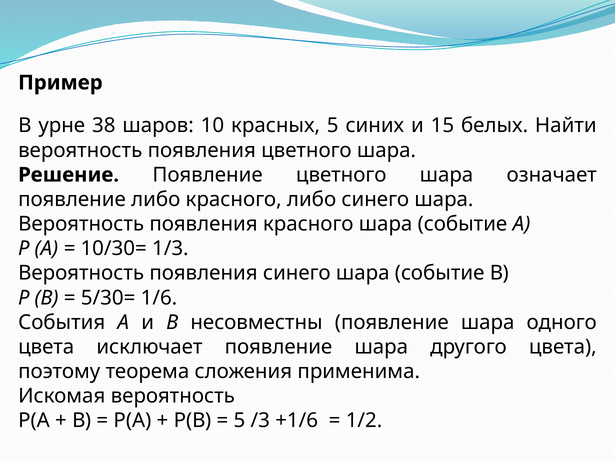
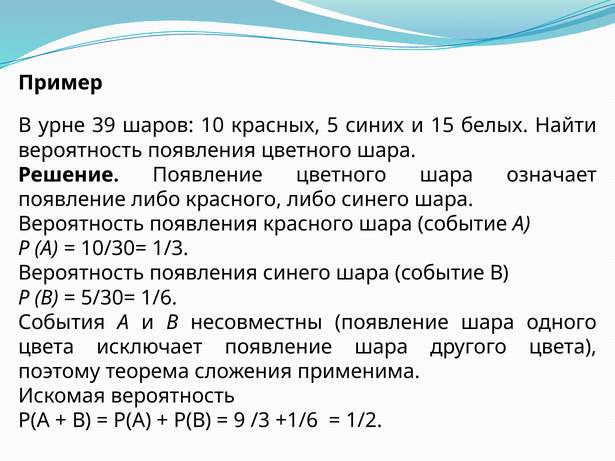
38: 38 -> 39 (104, 126)
5: 5 -> 9 (239, 421)
